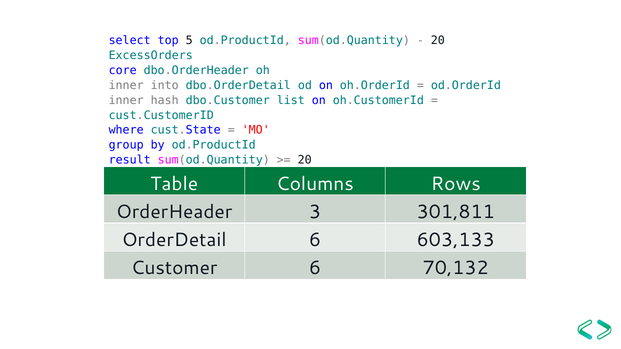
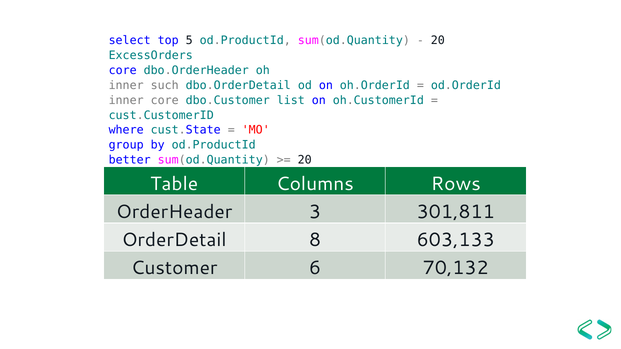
into: into -> such (165, 85)
inner hash: hash -> core (165, 100)
result: result -> better (130, 160)
OrderDetail 6: 6 -> 8 (315, 240)
